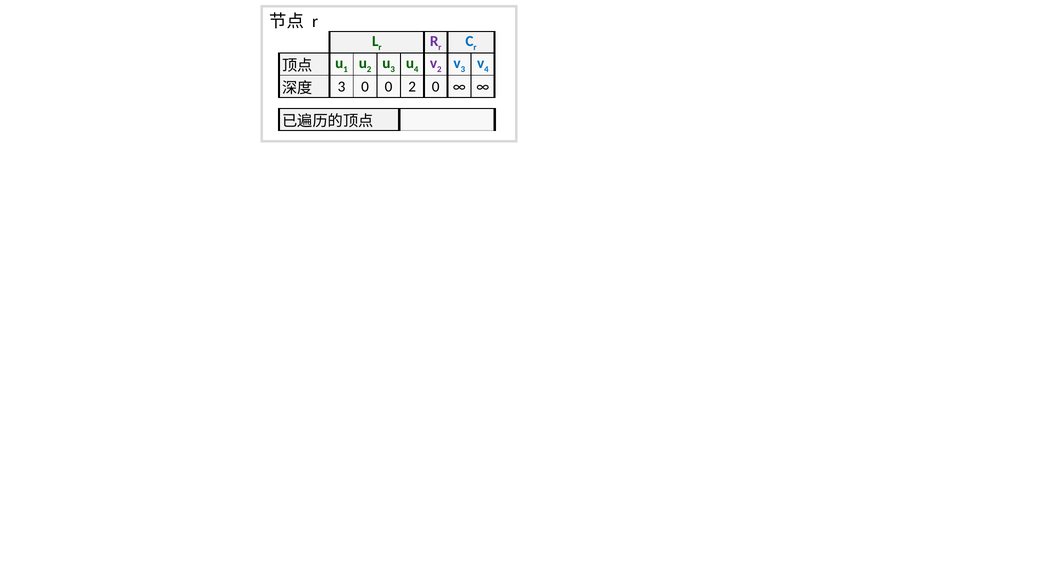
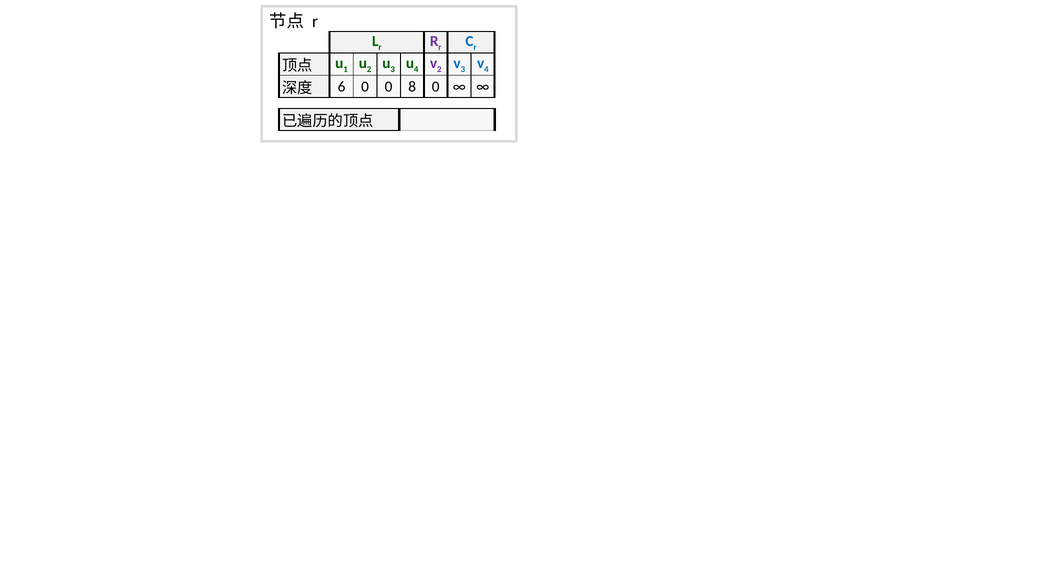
3: 3 -> 6 (341, 87)
0 2: 2 -> 8 (412, 87)
